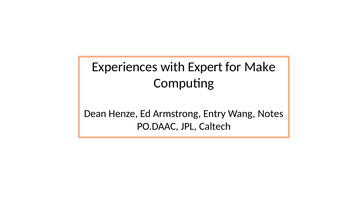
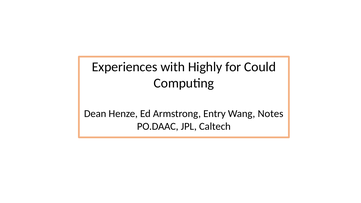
Expert: Expert -> Highly (205, 67)
Make: Make -> Could (260, 67)
